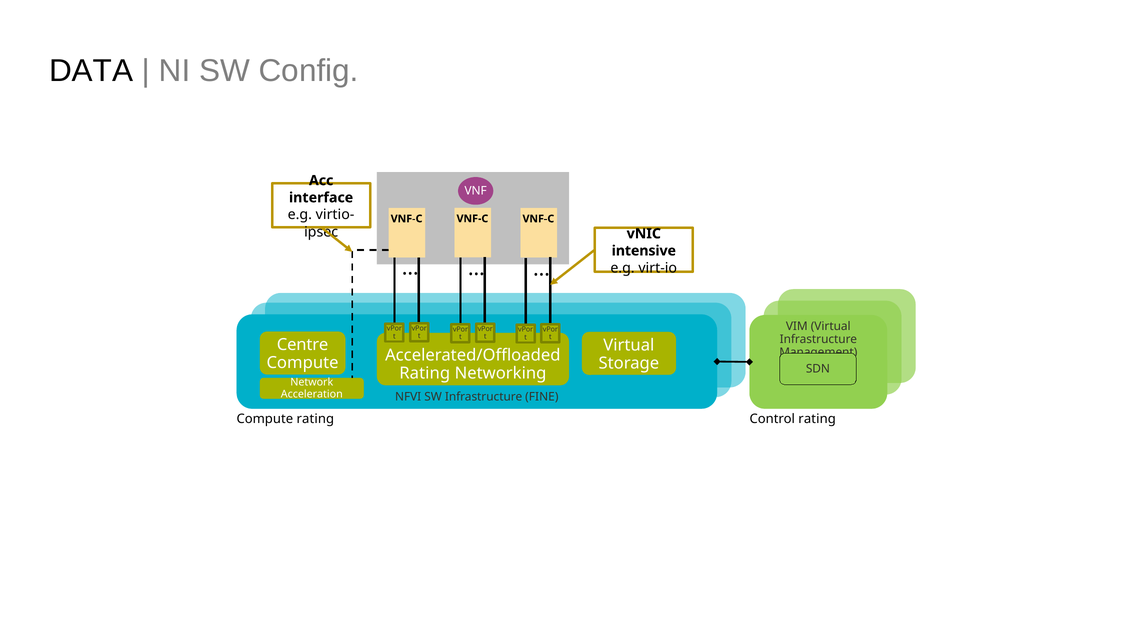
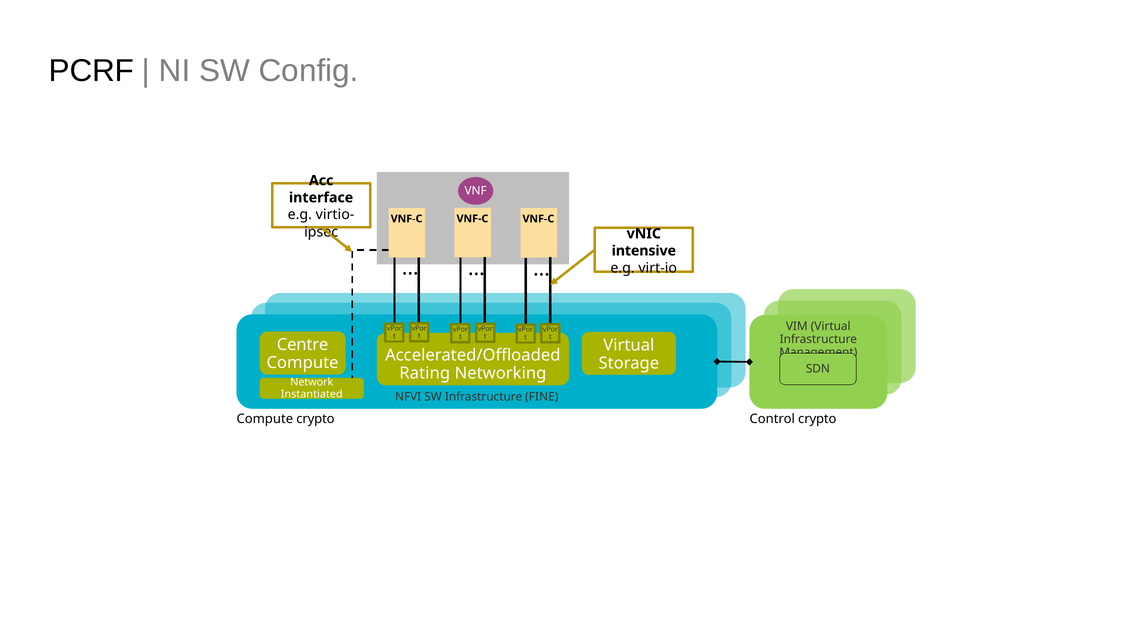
DATA: DATA -> PCRF (91, 71)
Acceleration: Acceleration -> Instantiated (312, 394)
Control rating: rating -> crypto (817, 419)
Compute rating: rating -> crypto (315, 419)
